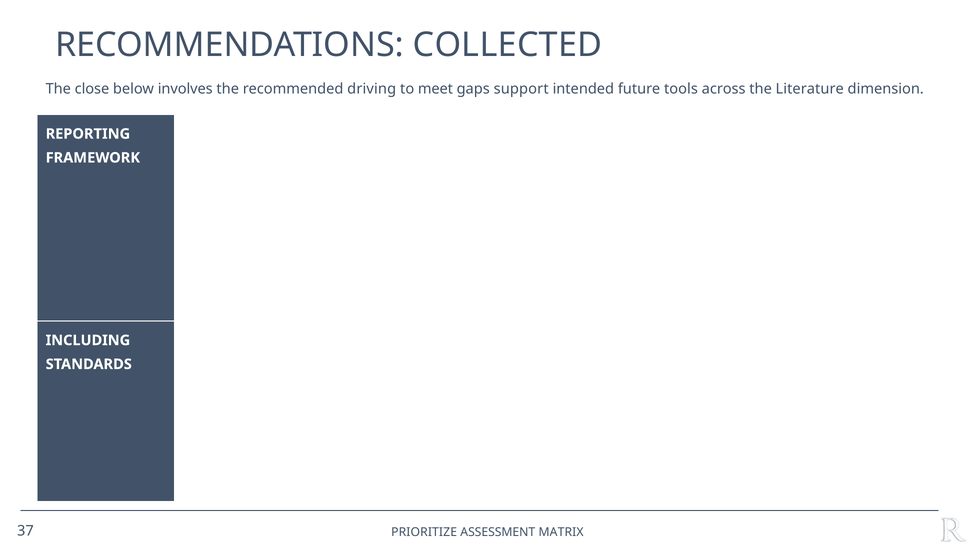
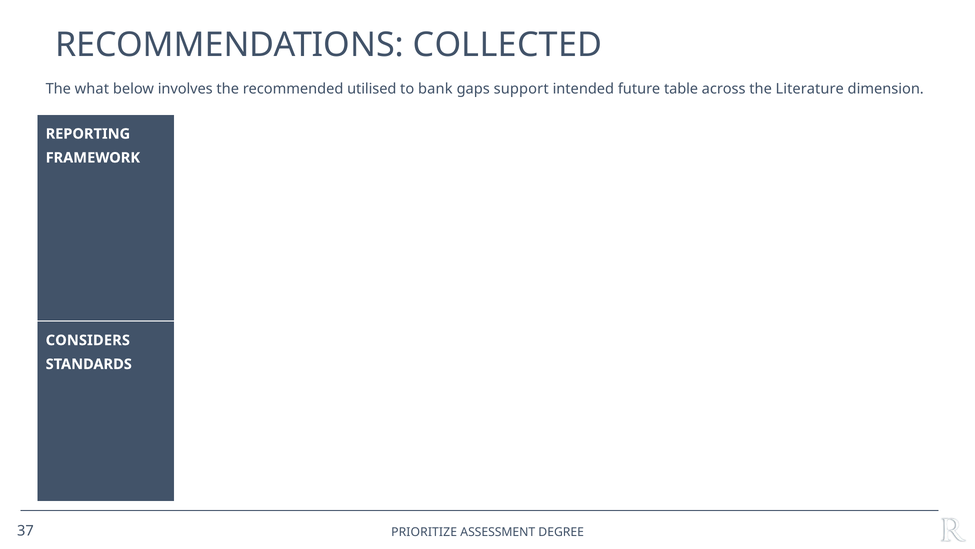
close: close -> what (92, 89)
driving: driving -> utilised (372, 89)
meet: meet -> bank (435, 89)
tools: tools -> table (681, 89)
INCLUDING: INCLUDING -> CONSIDERS (88, 340)
MATRIX: MATRIX -> DEGREE (561, 531)
